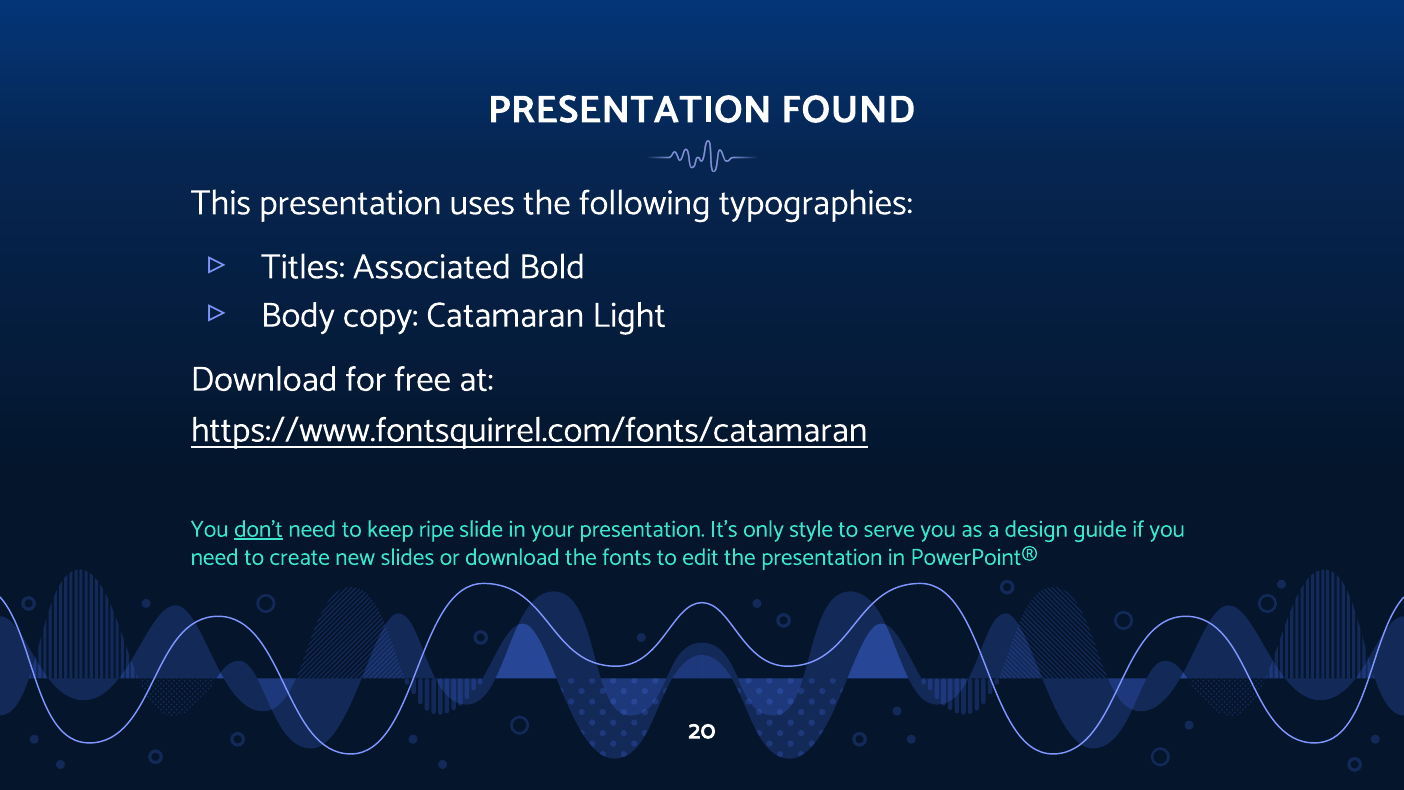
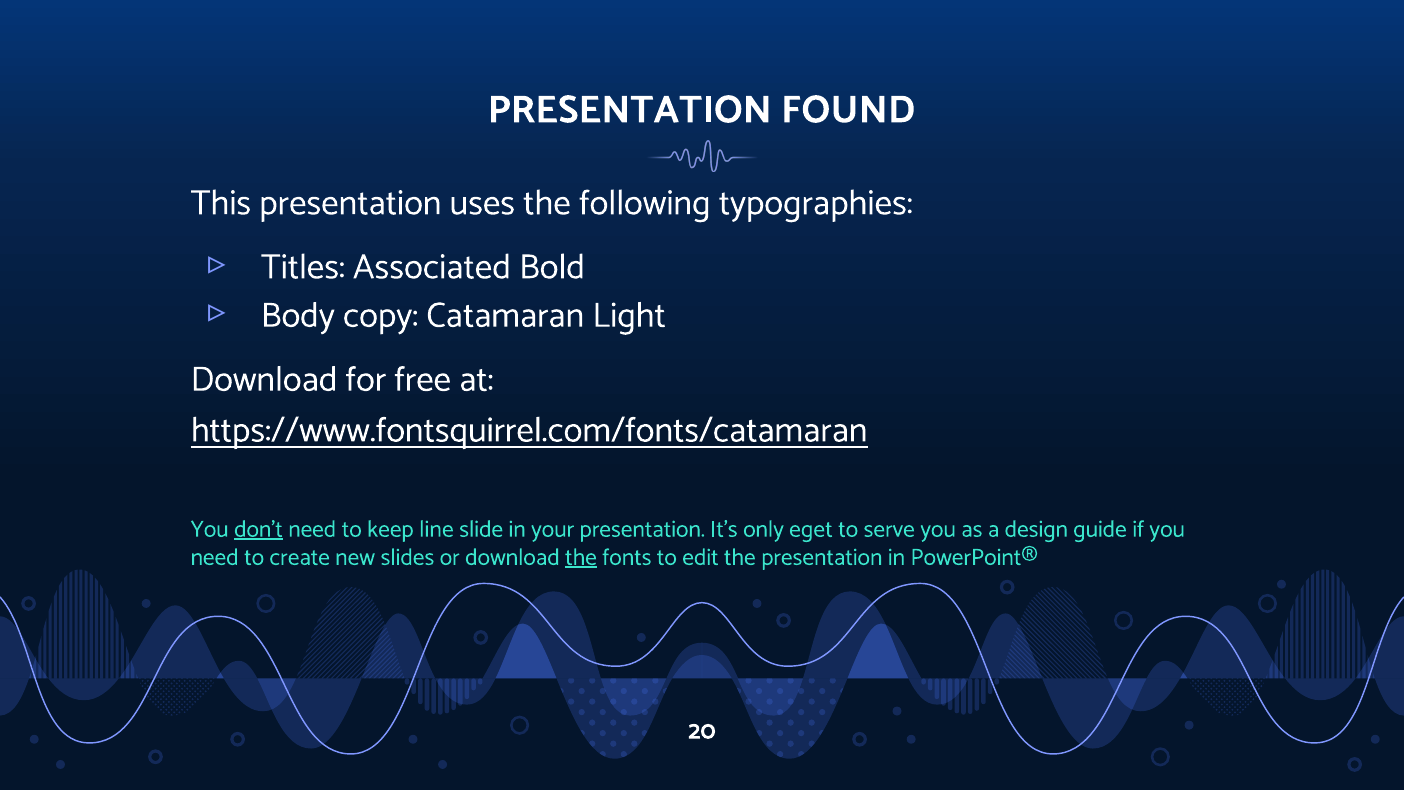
ripe: ripe -> line (436, 529)
style: style -> eget (811, 529)
the underline: none -> present (581, 557)
